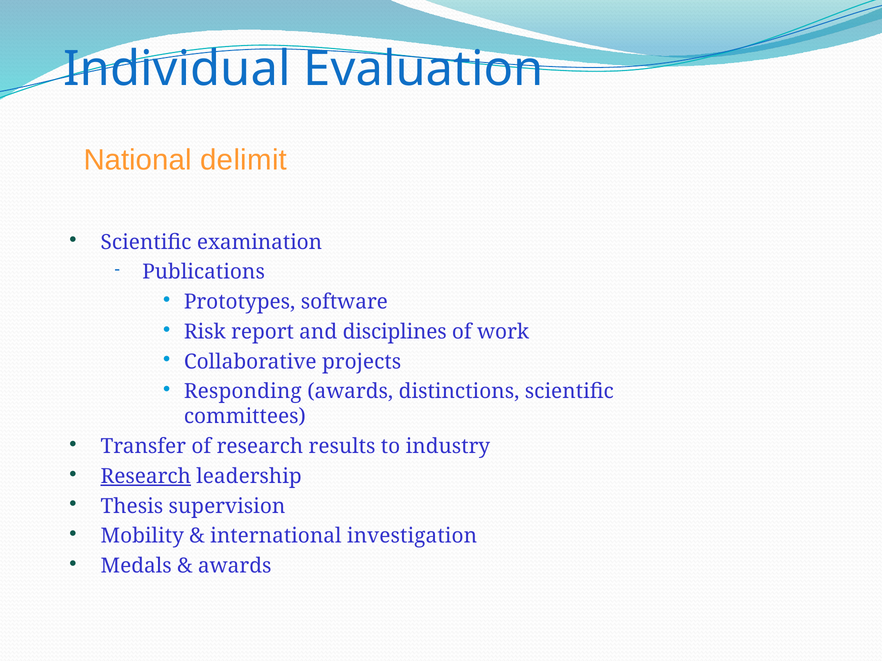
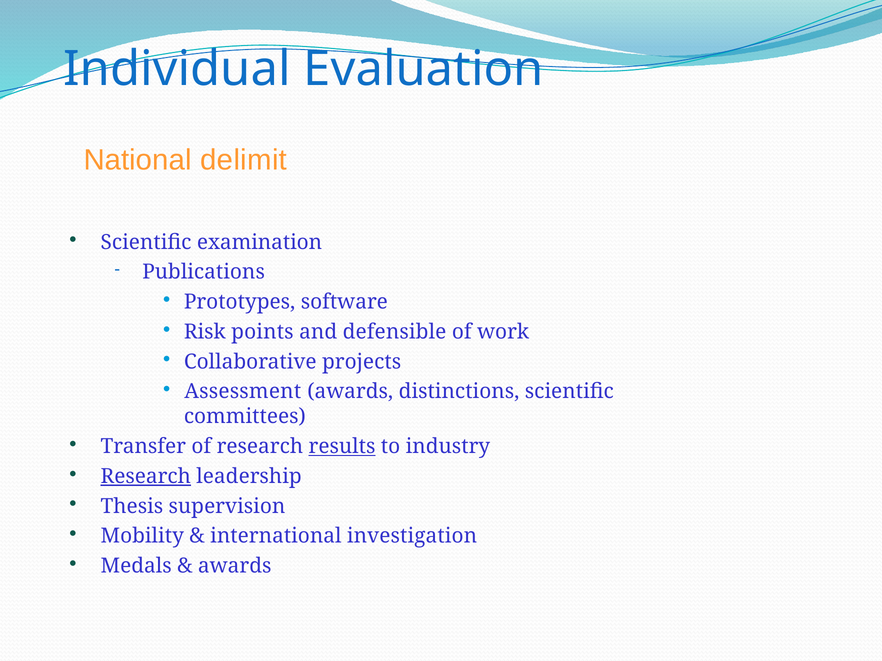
report: report -> points (262, 332)
disciplines: disciplines -> defensible (395, 332)
Responding: Responding -> Assessment (243, 392)
results underline: none -> present (342, 447)
